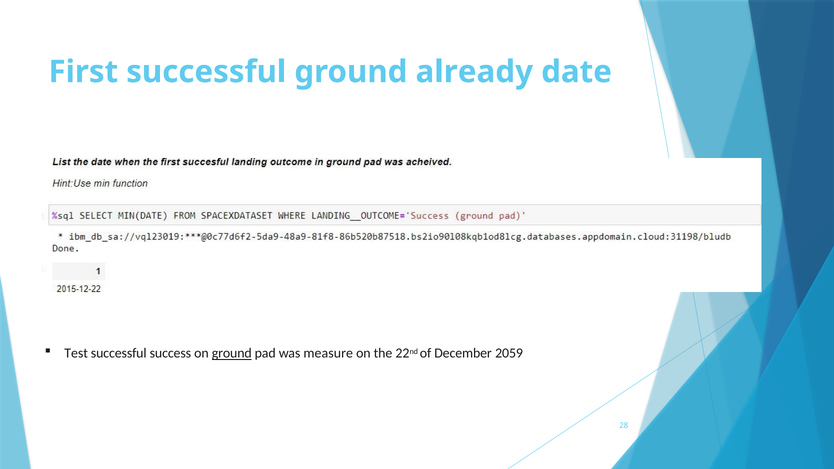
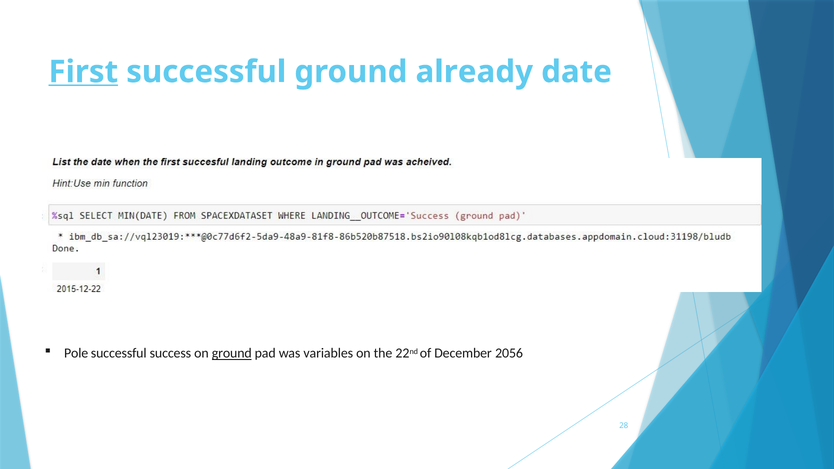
First underline: none -> present (83, 72)
Test: Test -> Pole (76, 353)
measure: measure -> variables (328, 353)
2059: 2059 -> 2056 (509, 353)
